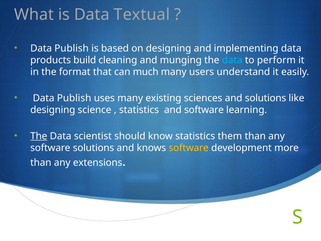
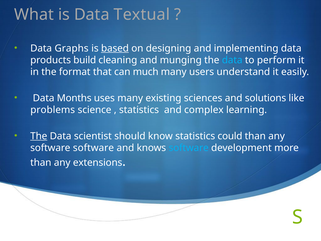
Publish: Publish -> Graphs (72, 48)
based underline: none -> present (115, 48)
Publish: Publish -> Months (74, 98)
designing: designing -> problems (53, 110)
and software: software -> complex (204, 110)
them: them -> could (230, 136)
software solutions: solutions -> software (93, 148)
software colour: yellow -> light blue (189, 148)
